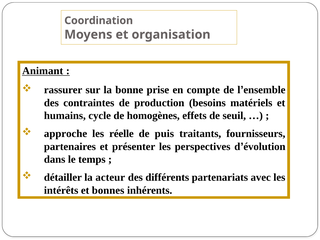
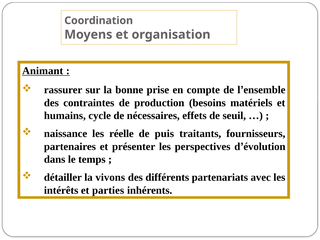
homogènes: homogènes -> nécessaires (153, 116)
approche: approche -> naissance (66, 134)
acteur: acteur -> vivons (110, 177)
bonnes: bonnes -> parties (108, 190)
